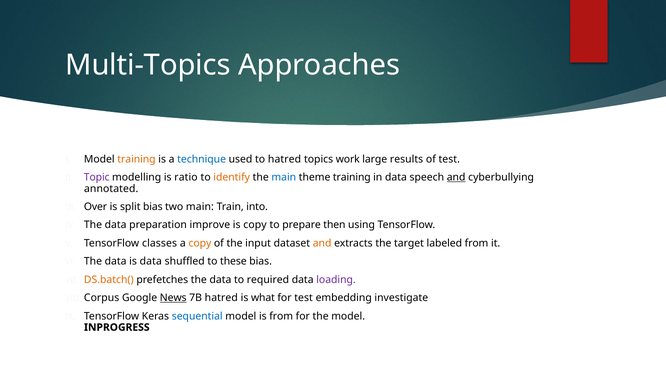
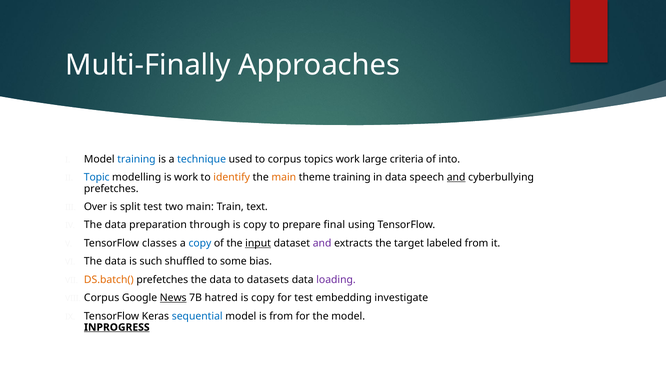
Multi-Topics: Multi-Topics -> Multi-Finally (148, 65)
training colour: orange -> blue (136, 159)
to hatred: hatred -> corpus (285, 159)
results: results -> criteria (407, 159)
of test: test -> into (449, 159)
Topic colour: purple -> blue (97, 177)
is ratio: ratio -> work (186, 177)
main colour: blue -> orange (284, 177)
annotated: annotated -> prefetches (111, 188)
split bias: bias -> test (153, 207)
into: into -> text (257, 207)
improve: improve -> through (210, 225)
then: then -> final (334, 225)
copy colour: orange -> blue (200, 243)
input underline: none -> present (258, 243)
and colour: orange -> purple (322, 243)
is data: data -> such (151, 261)
these: these -> some (233, 261)
required: required -> datasets (268, 279)
what: what -> copy (263, 298)
INPROGRESS underline: none -> present (117, 327)
